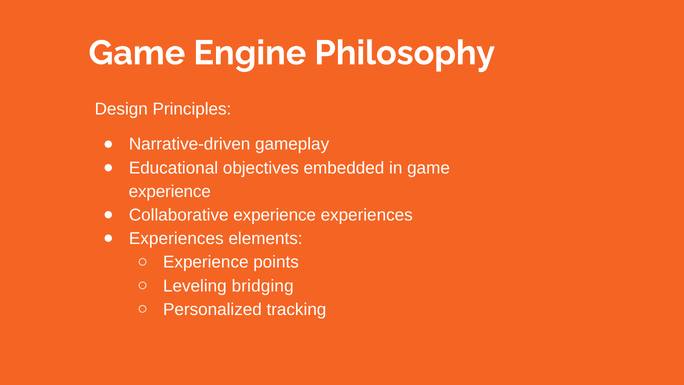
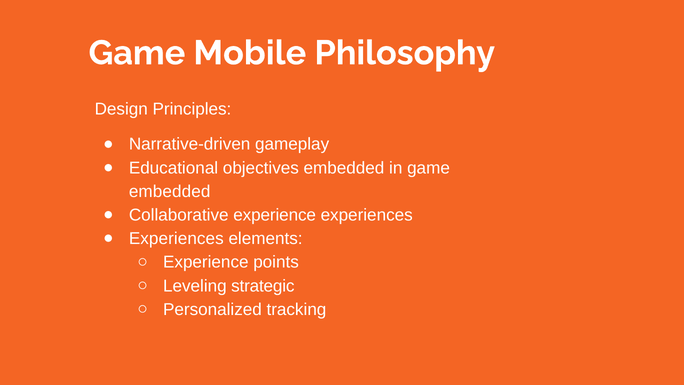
Engine: Engine -> Mobile (250, 53)
experience: experience -> embedded (170, 191)
bridging: bridging -> strategic (263, 286)
